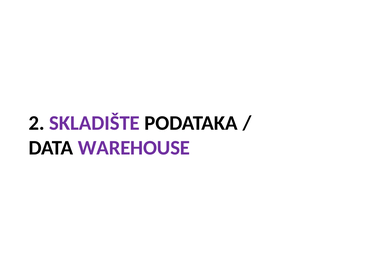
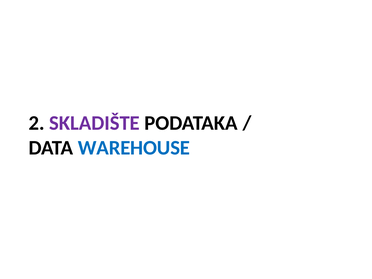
WAREHOUSE colour: purple -> blue (134, 148)
